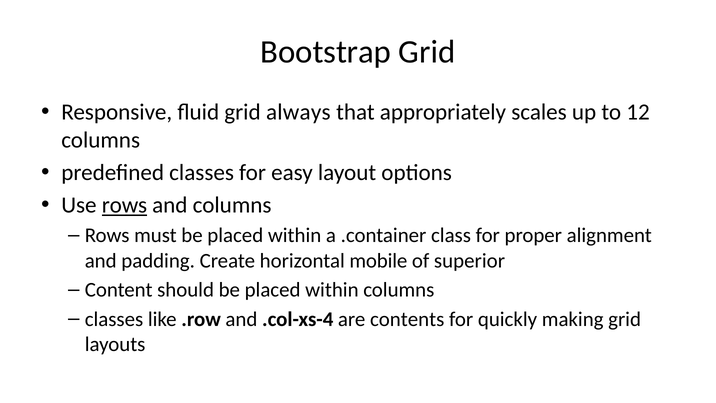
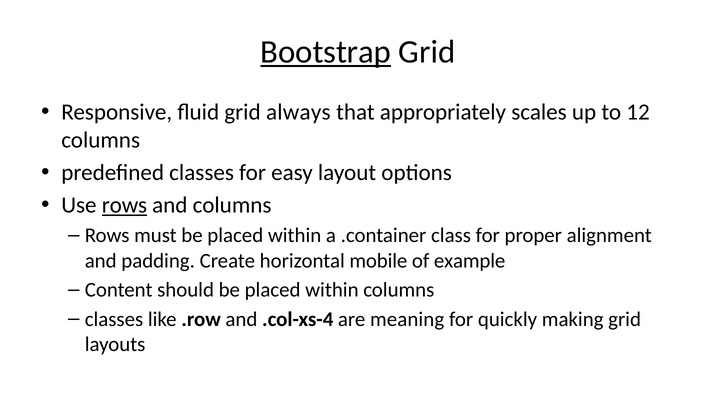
Bootstrap underline: none -> present (326, 52)
superior: superior -> example (470, 261)
contents: contents -> meaning (407, 319)
